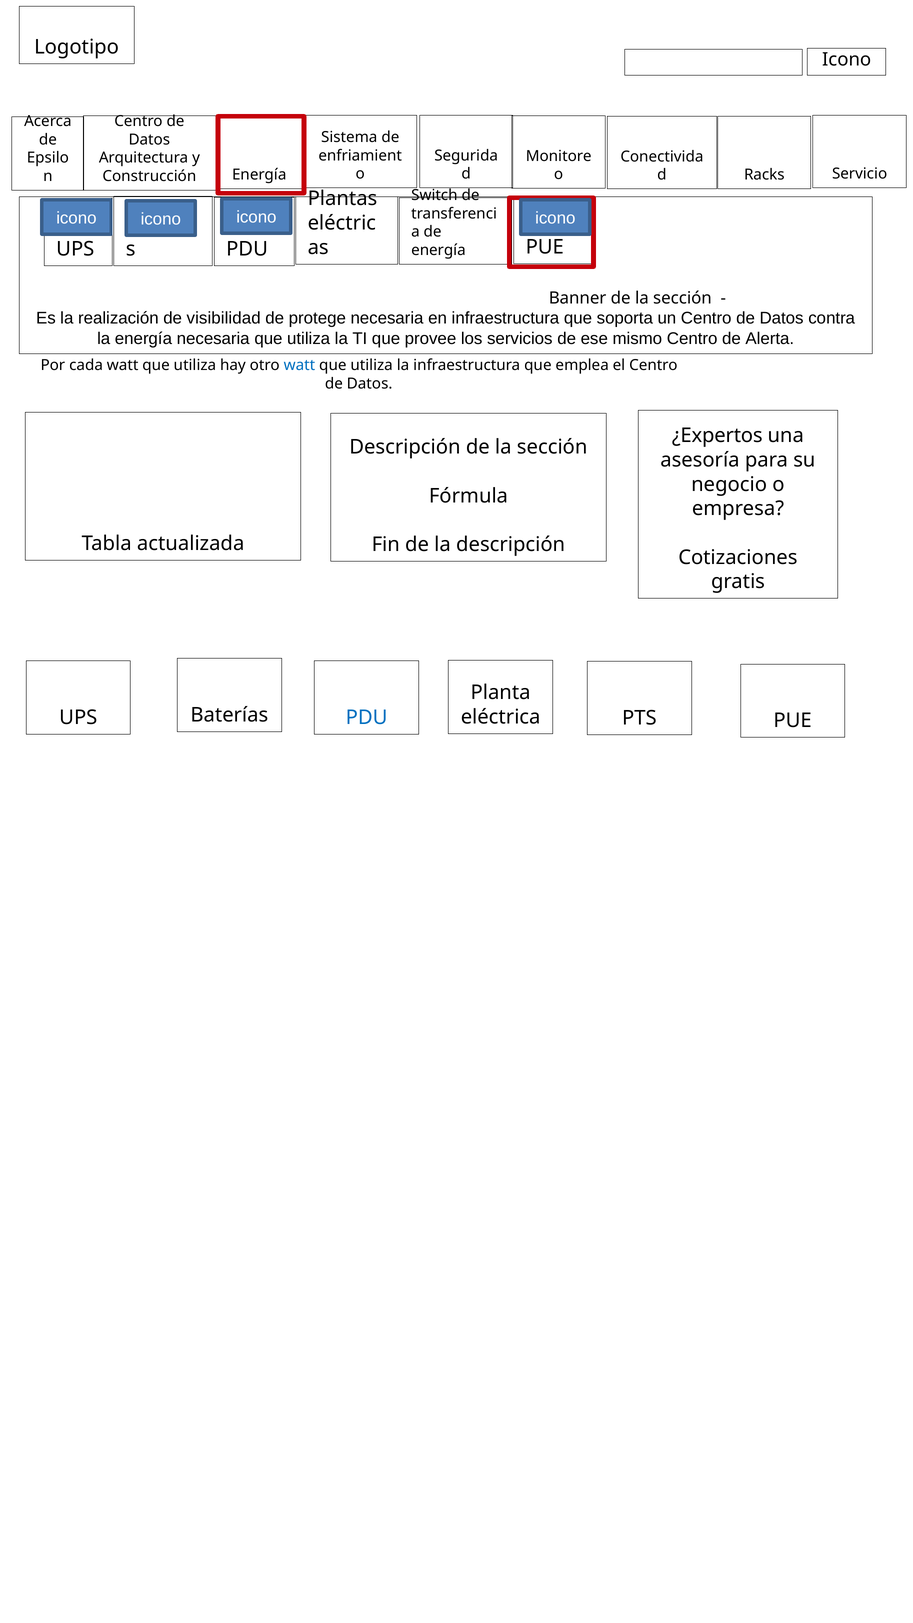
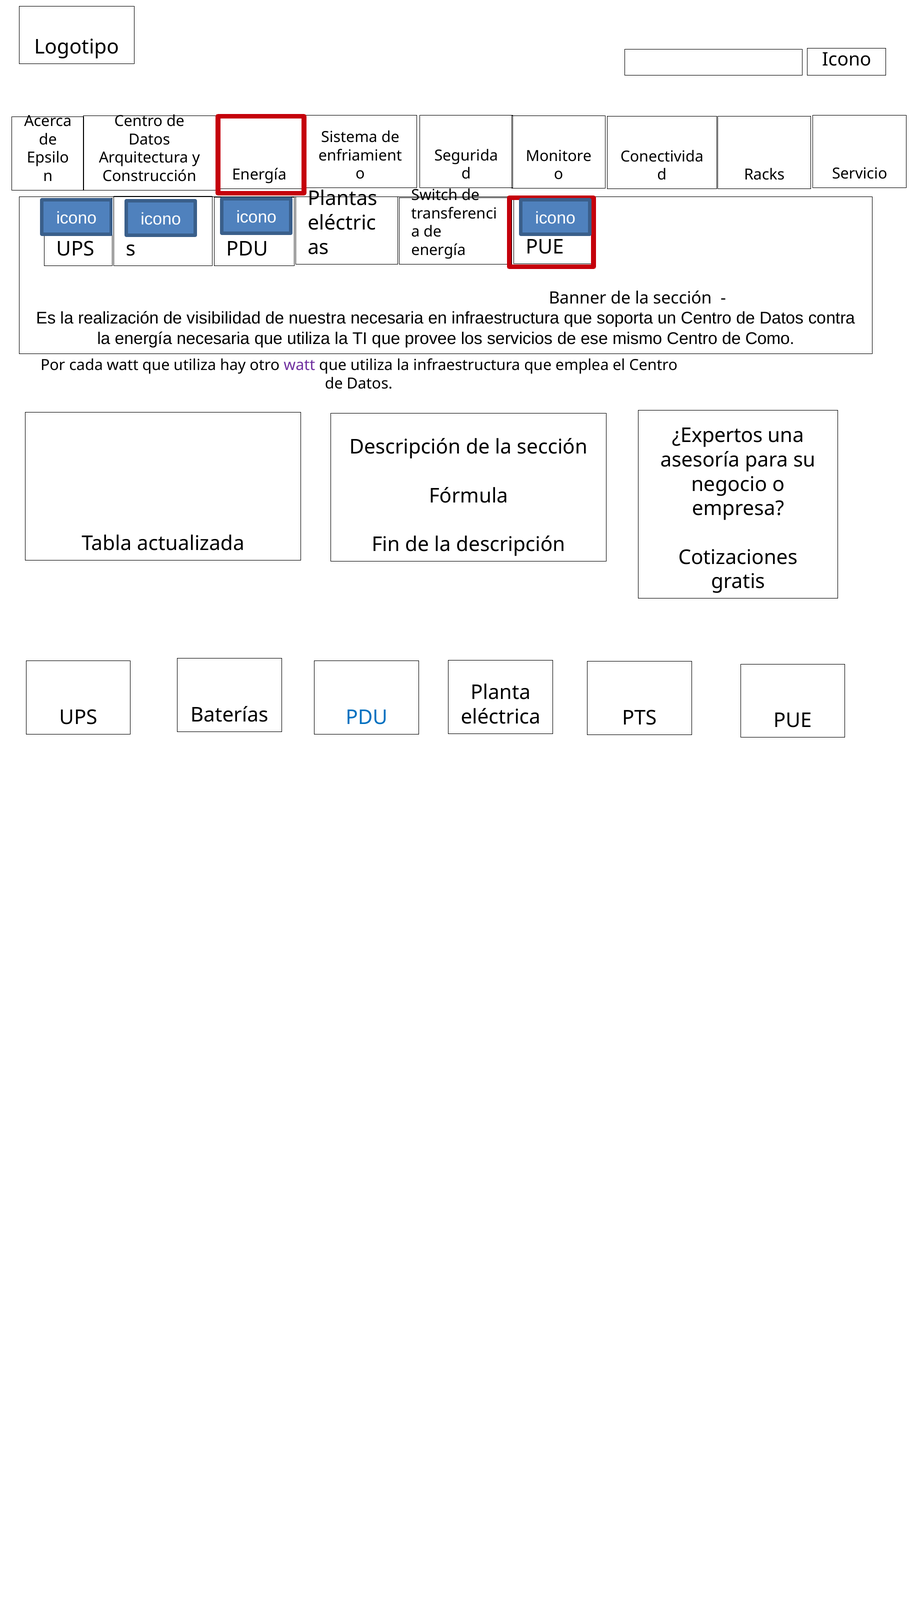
protege: protege -> nuestra (317, 318)
Alerta: Alerta -> Como (770, 339)
watt colour: blue -> purple (299, 365)
